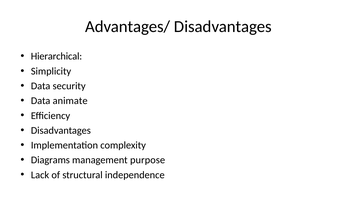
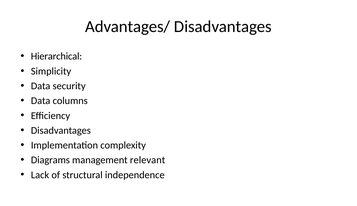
animate: animate -> columns (70, 101)
purpose: purpose -> relevant (148, 160)
